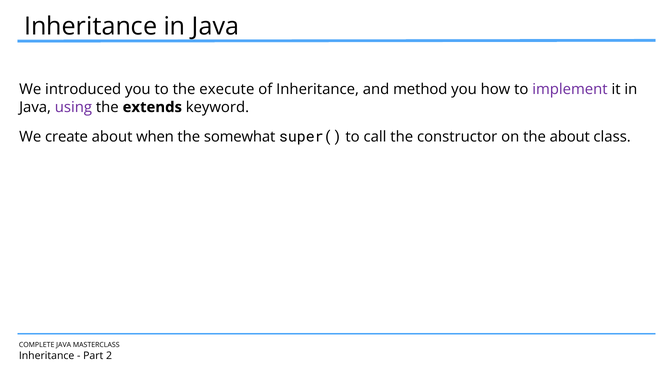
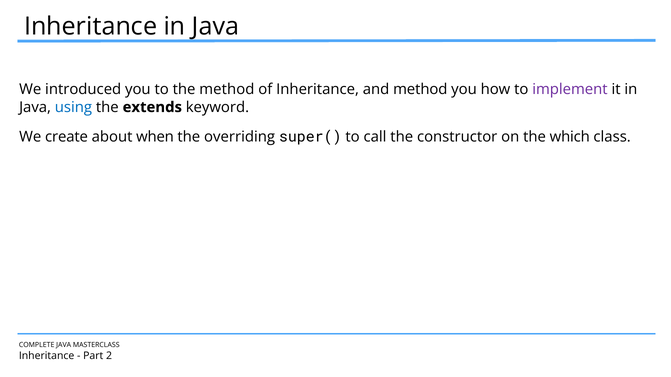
the execute: execute -> method (227, 89)
using colour: purple -> blue (73, 107)
somewhat: somewhat -> overriding (240, 137)
the about: about -> which (570, 137)
